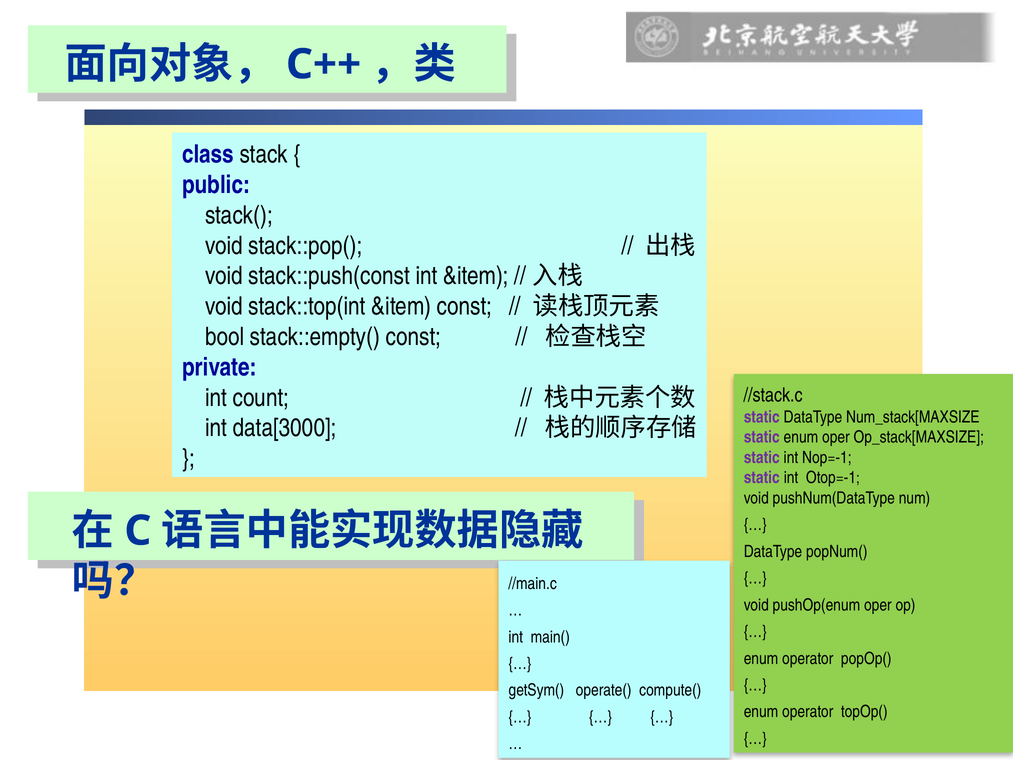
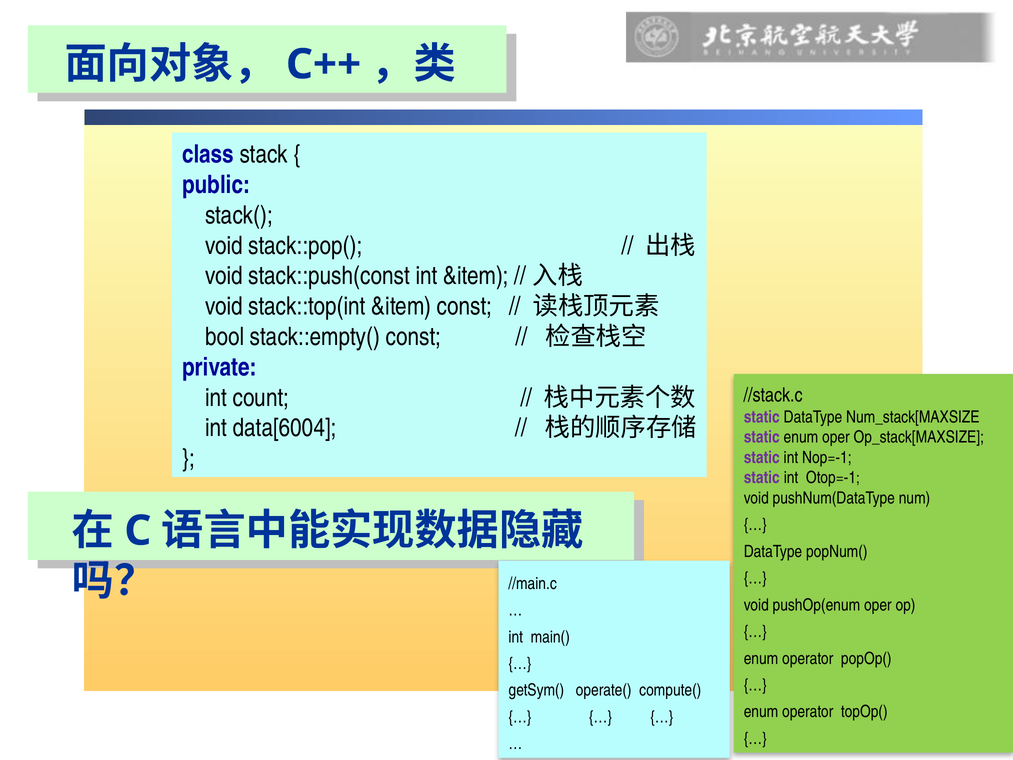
data[3000: data[3000 -> data[6004 (285, 428)
